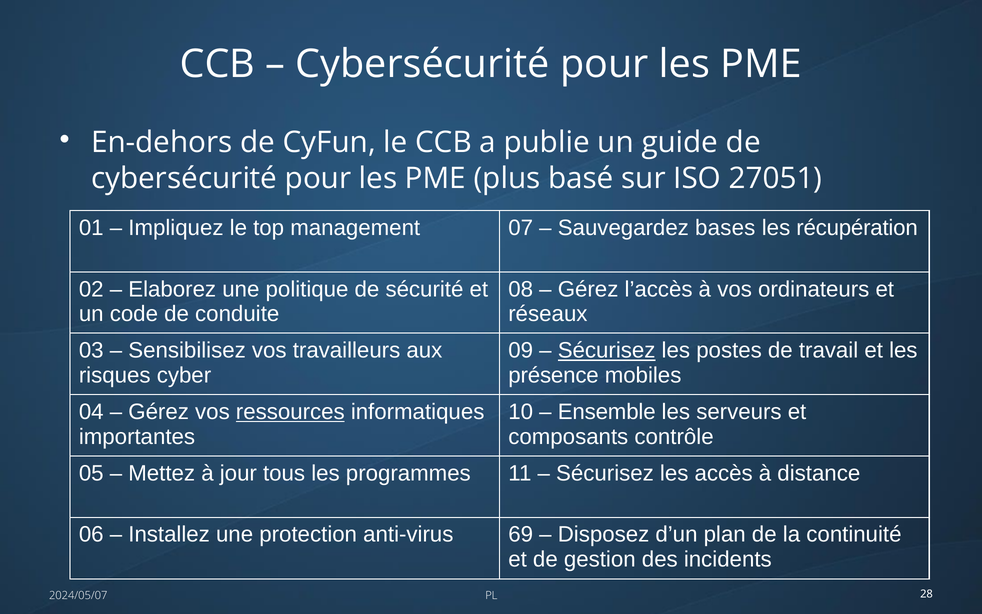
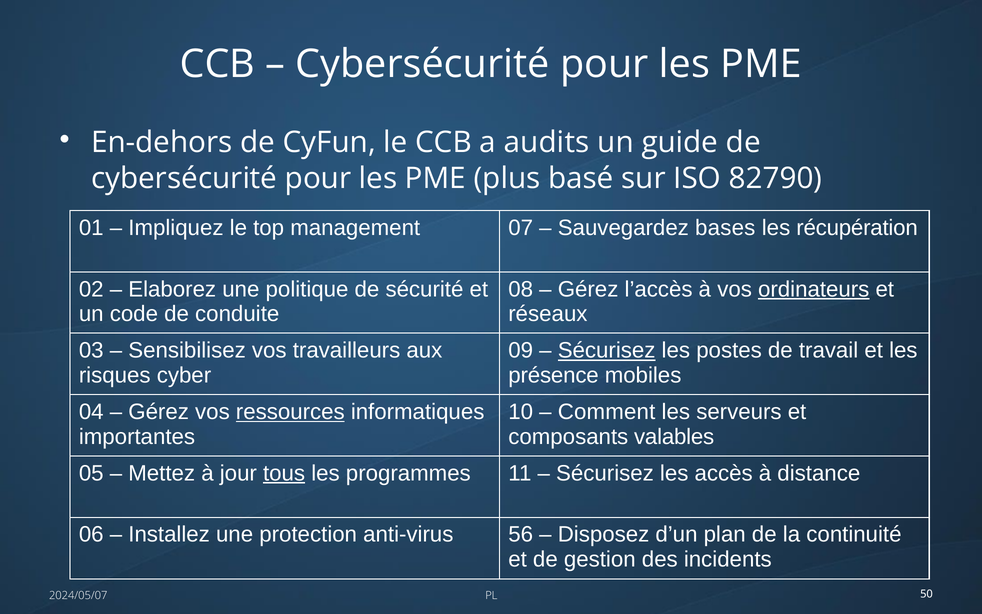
publie: publie -> audits (547, 143)
27051: 27051 -> 82790 (775, 178)
ordinateurs underline: none -> present (814, 289)
Ensemble: Ensemble -> Comment (607, 412)
contrôle: contrôle -> valables (674, 437)
tous underline: none -> present (284, 473)
69: 69 -> 56 (521, 534)
28: 28 -> 50 (927, 594)
